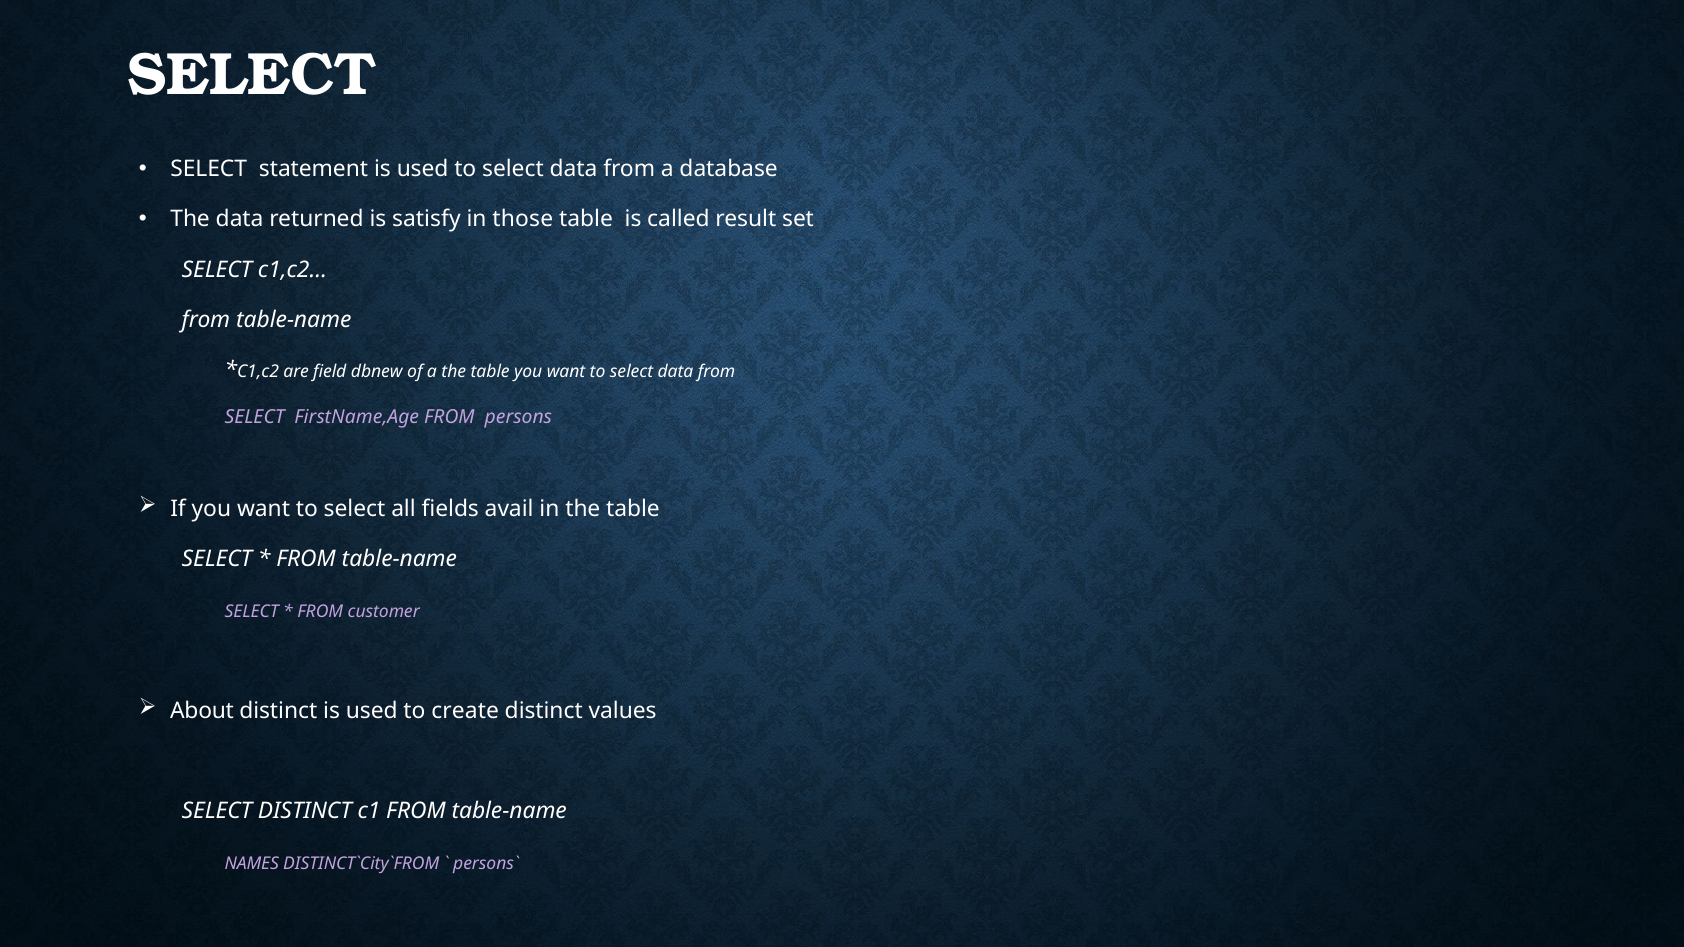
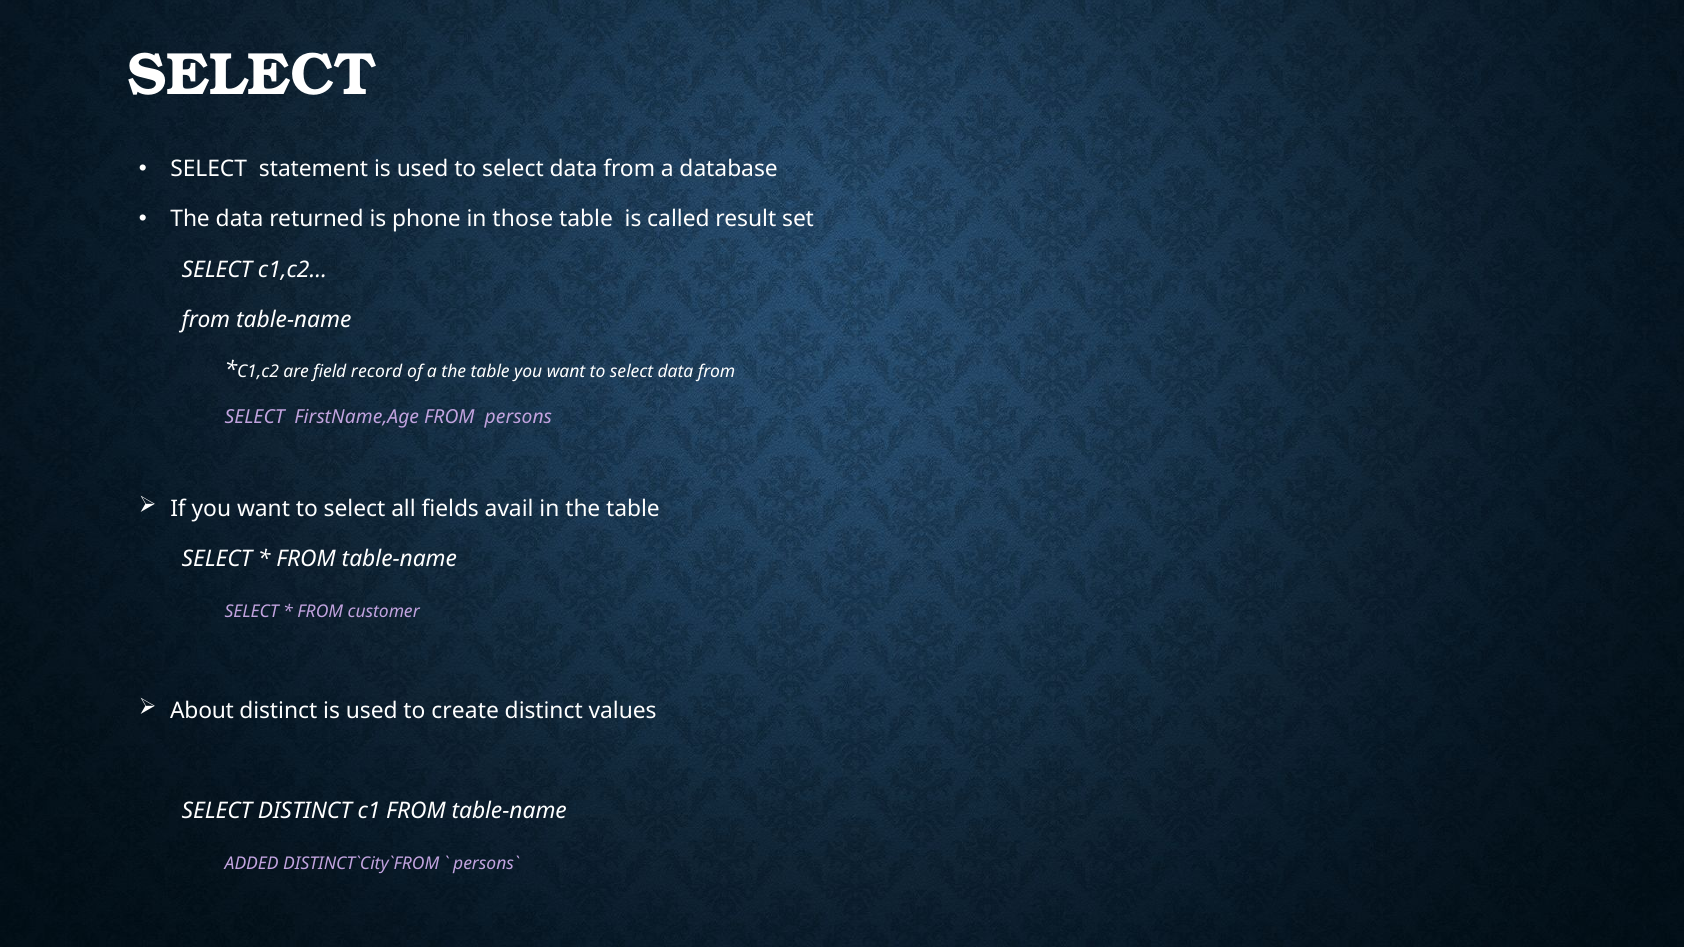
satisfy: satisfy -> phone (426, 219)
dbnew: dbnew -> record (377, 372)
NAMES: NAMES -> ADDED (252, 864)
